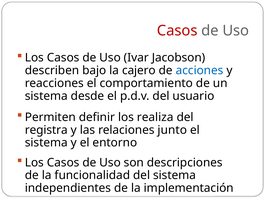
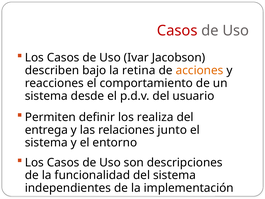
cajero: cajero -> retina (139, 70)
acciones colour: blue -> orange (200, 70)
registra: registra -> entrega (46, 130)
